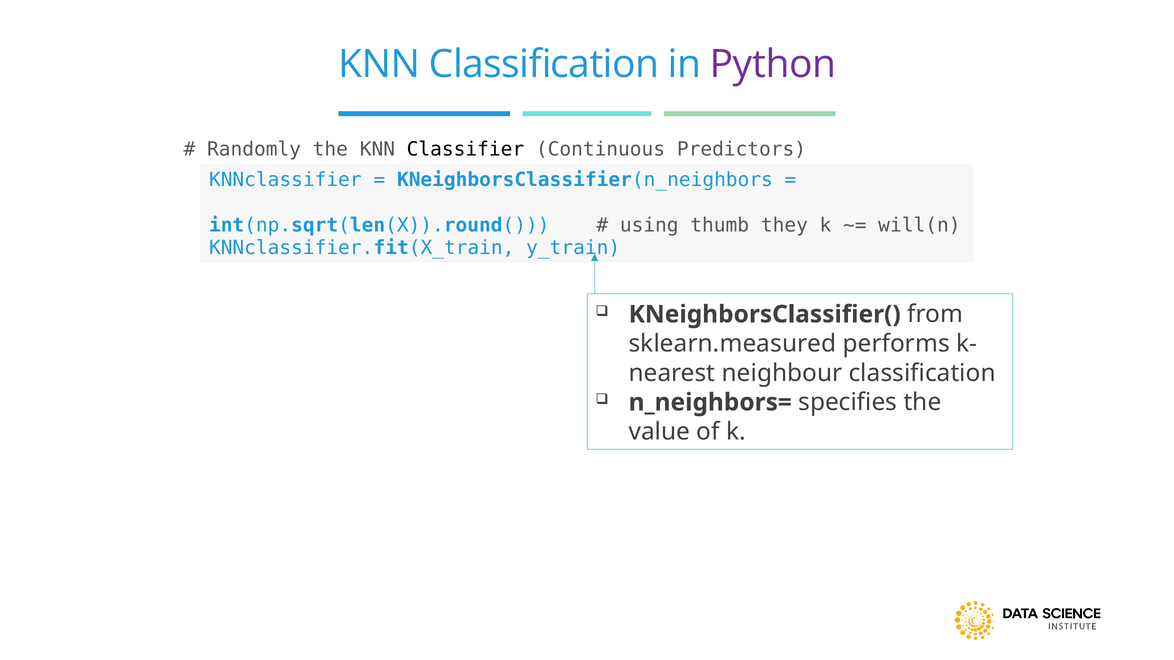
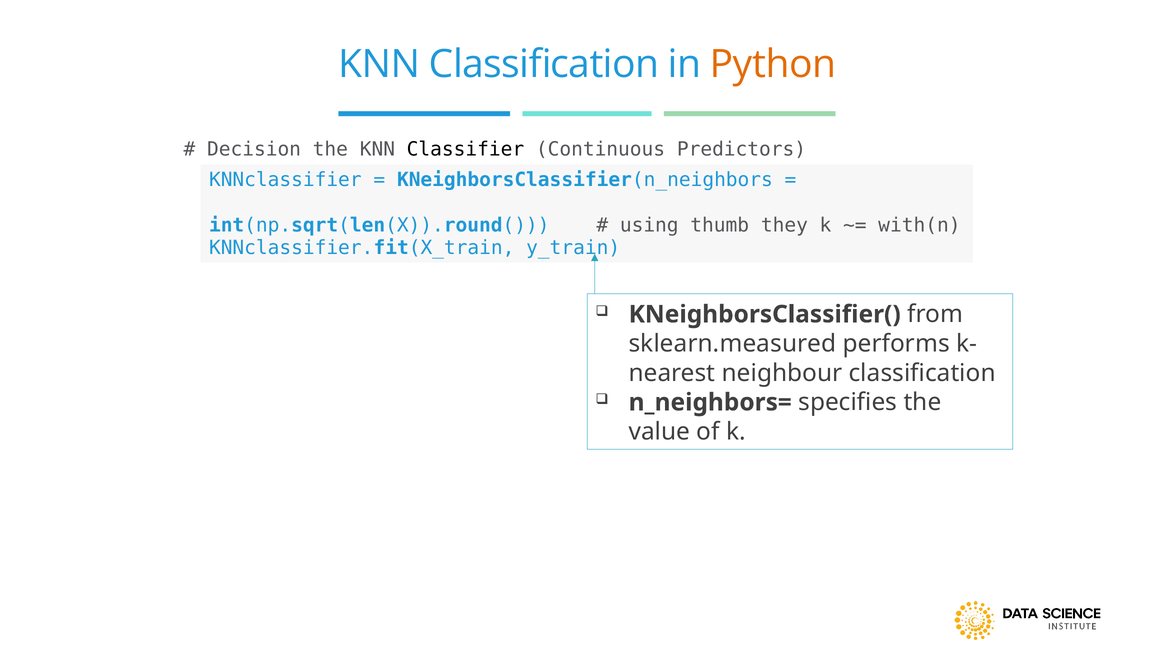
Python colour: purple -> orange (773, 65)
Randomly: Randomly -> Decision (254, 150)
will(n: will(n -> with(n (919, 225)
